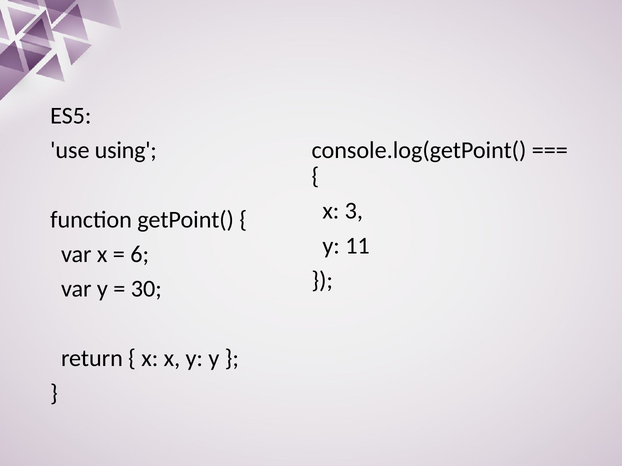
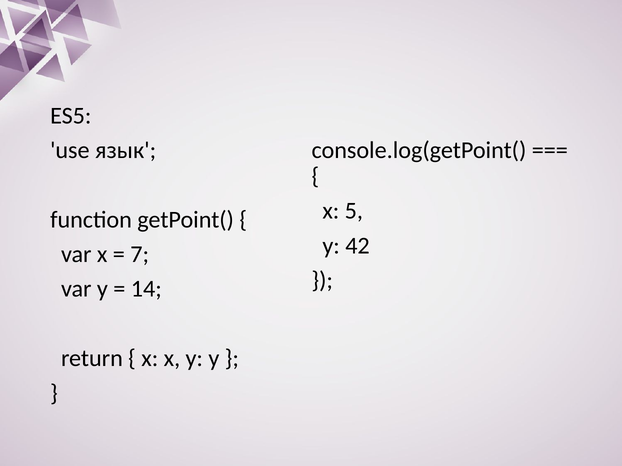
using: using -> язык (126, 150)
3: 3 -> 5 (354, 211)
11: 11 -> 42 (357, 246)
6: 6 -> 7 (140, 255)
30: 30 -> 14 (146, 289)
